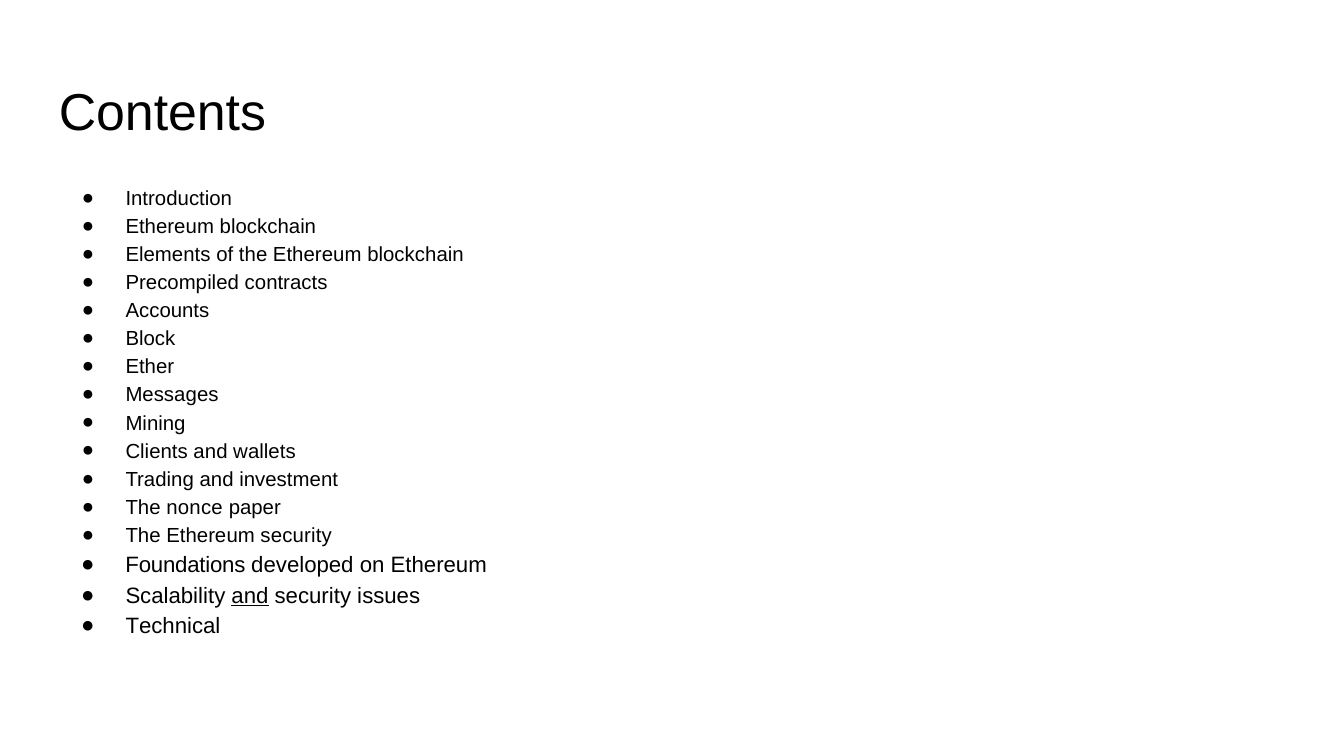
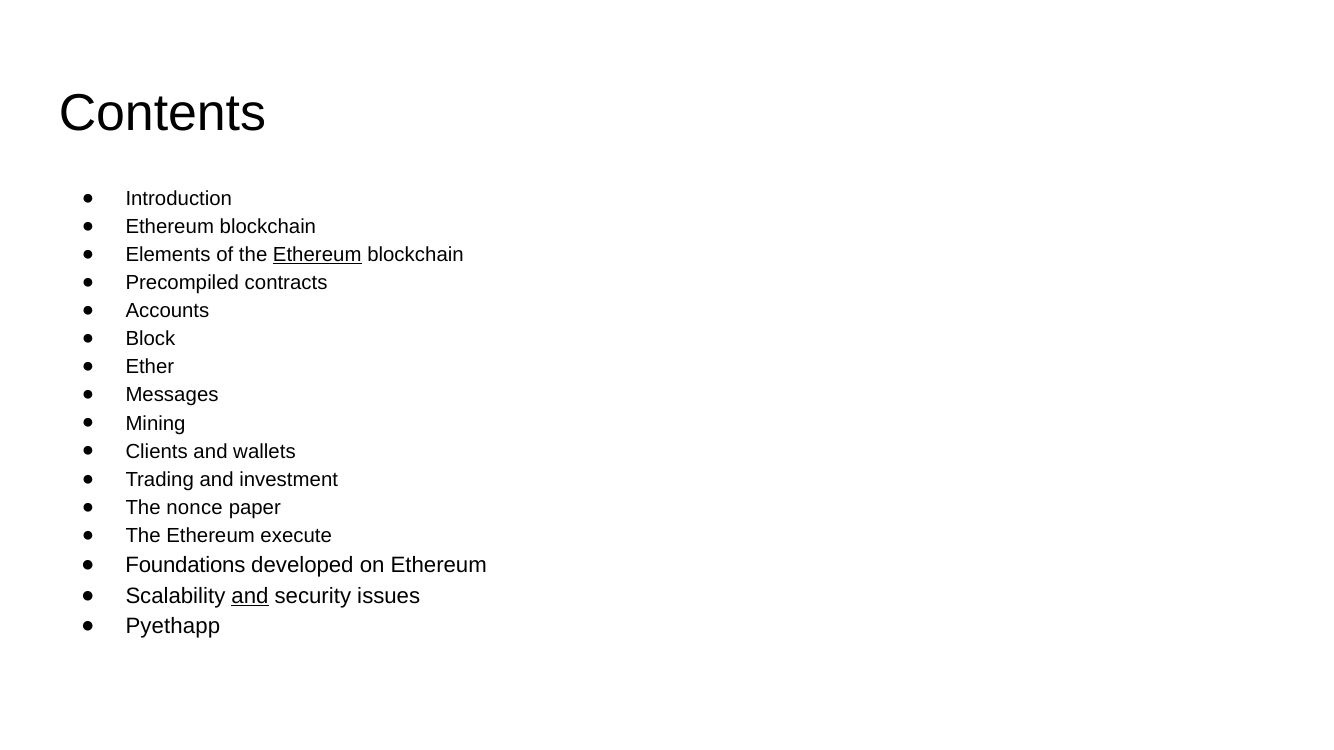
Ethereum underline: none -> present (317, 255)
Ethereum security: security -> execute (296, 536)
Technical: Technical -> Pyethapp (173, 627)
